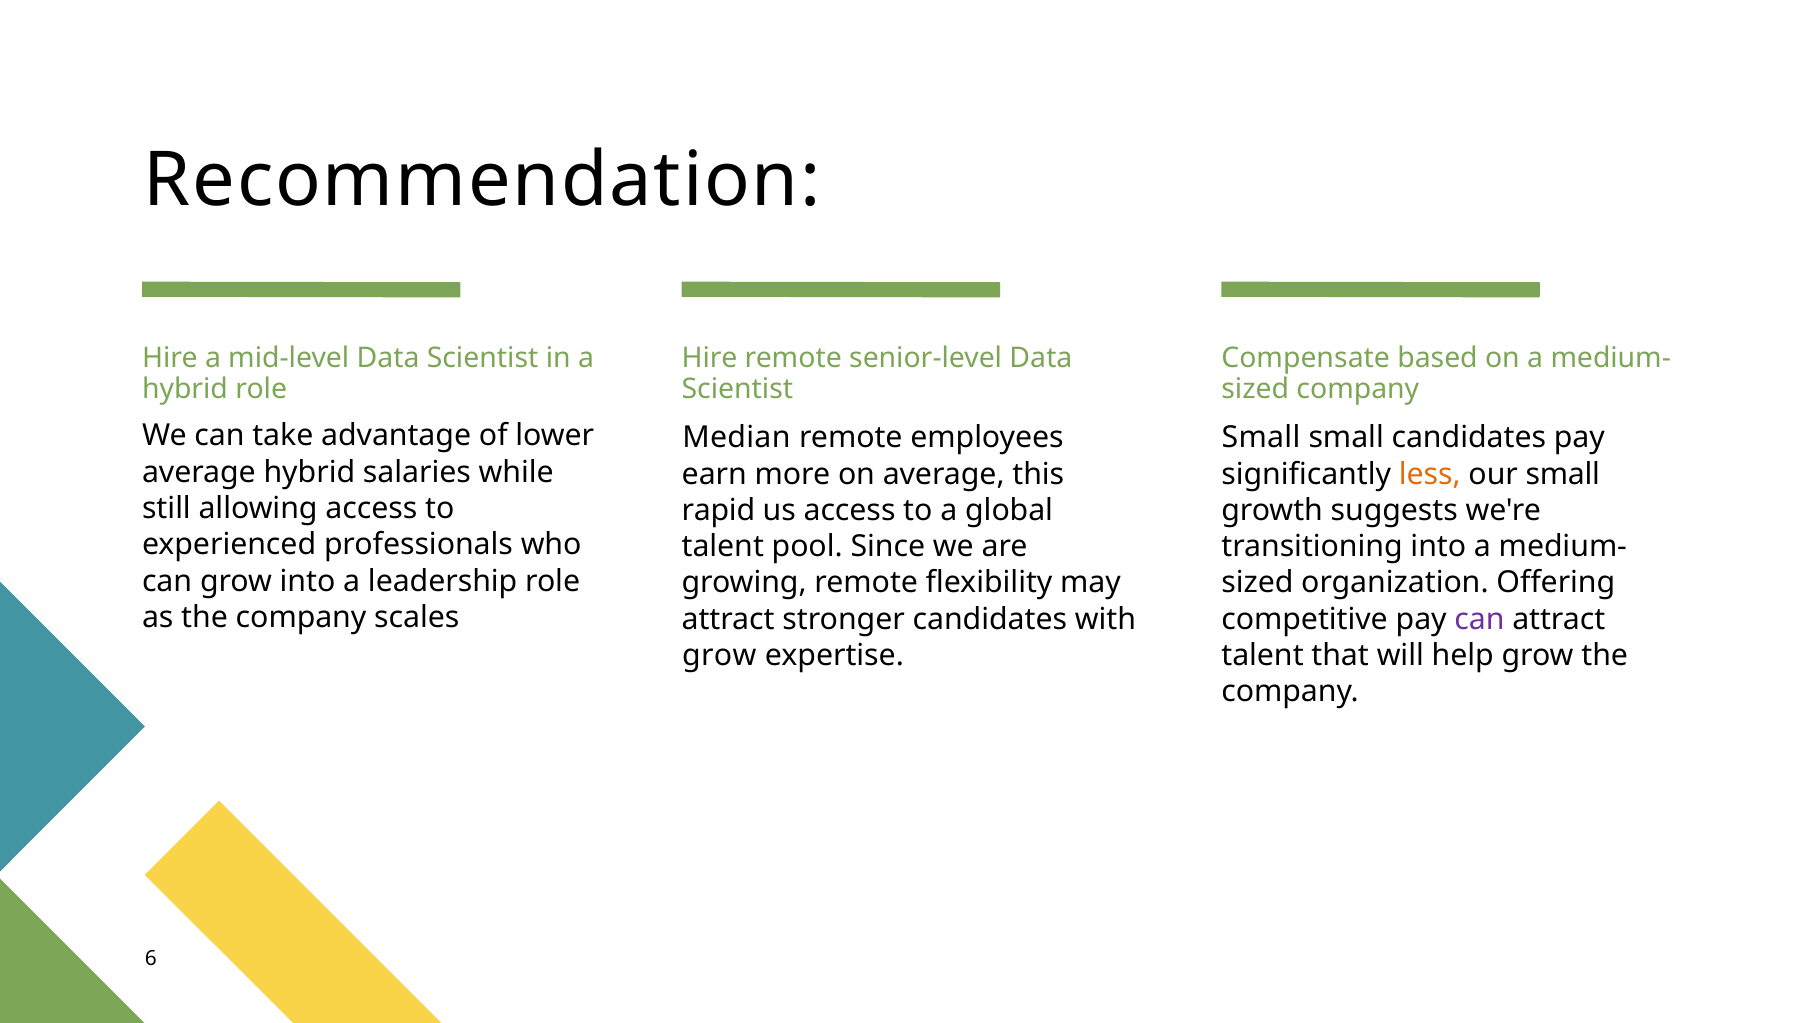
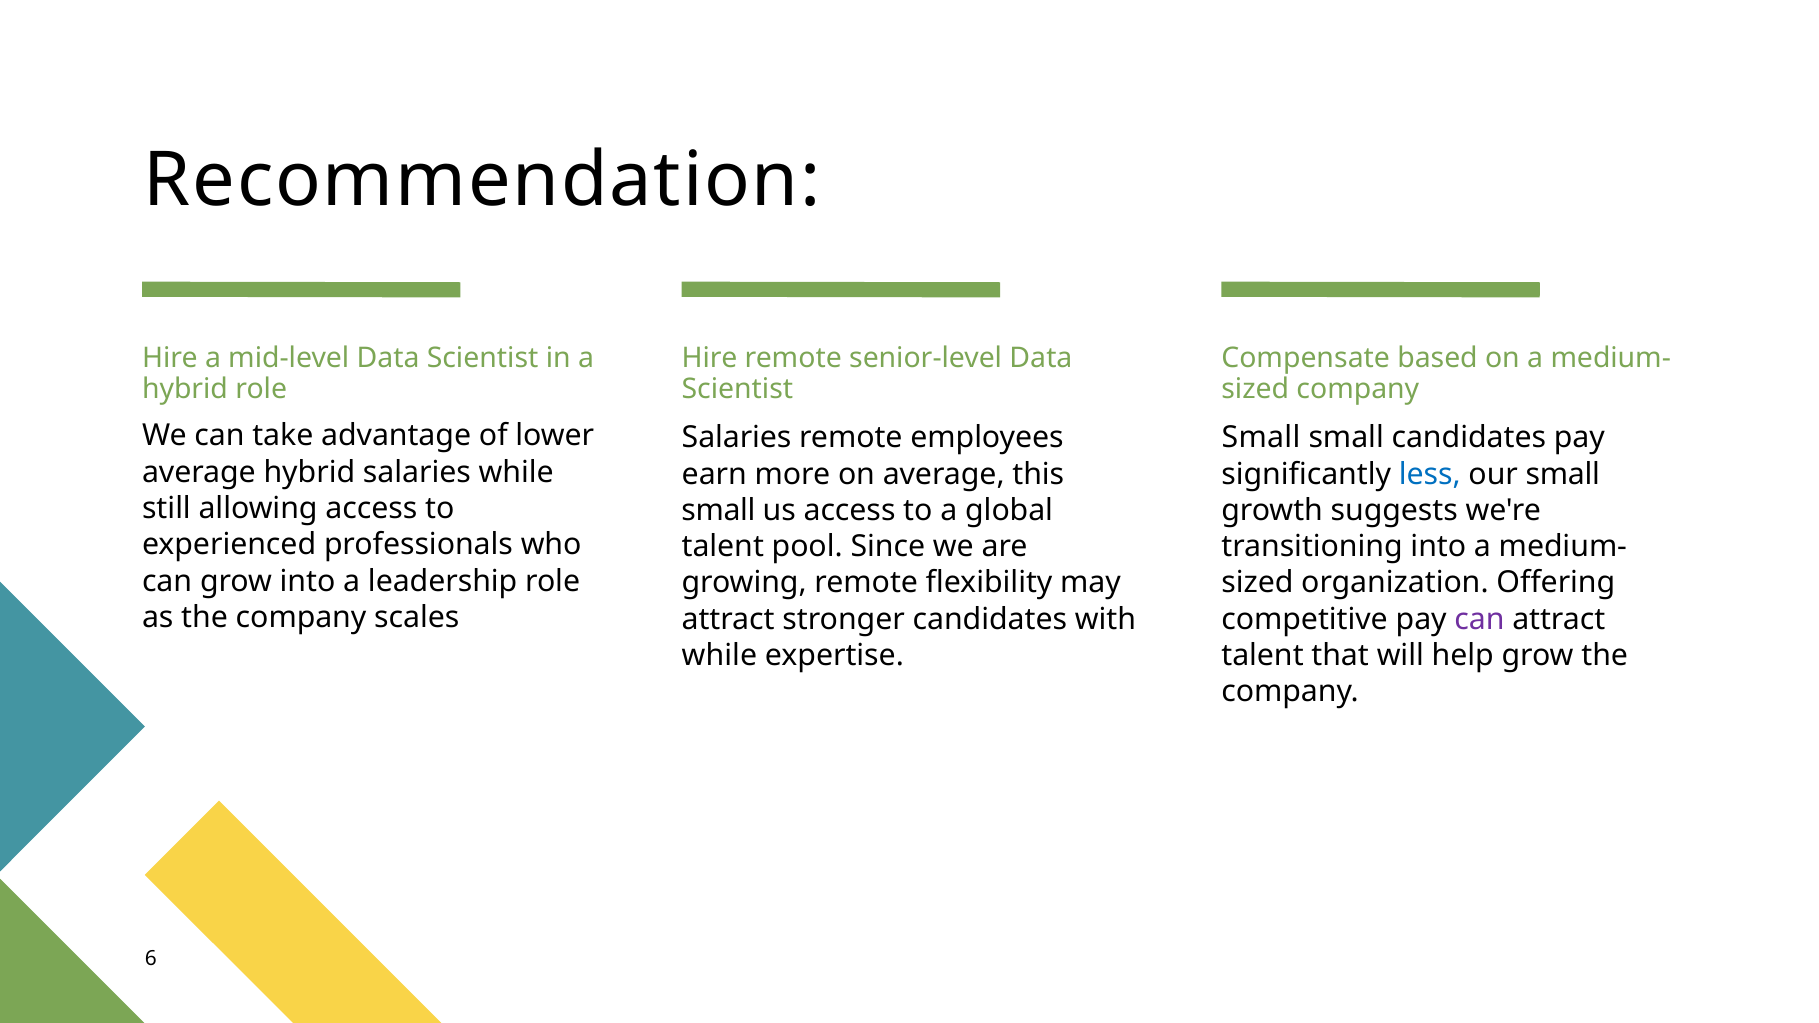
Median: Median -> Salaries (737, 438)
less colour: orange -> blue (1430, 474)
rapid: rapid -> small (718, 510)
grow: grow -> while (719, 656)
